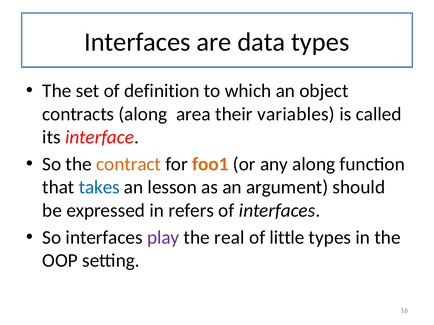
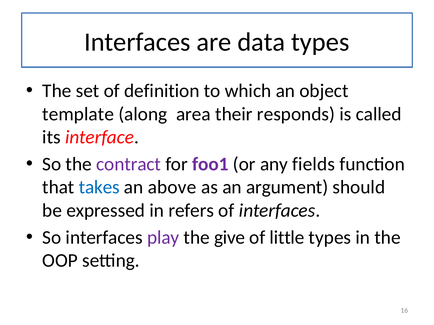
contracts: contracts -> template (78, 114)
variables: variables -> responds (296, 114)
contract colour: orange -> purple (129, 164)
foo1 colour: orange -> purple (210, 164)
any along: along -> fields (314, 164)
lesson: lesson -> above (172, 188)
real: real -> give (230, 238)
